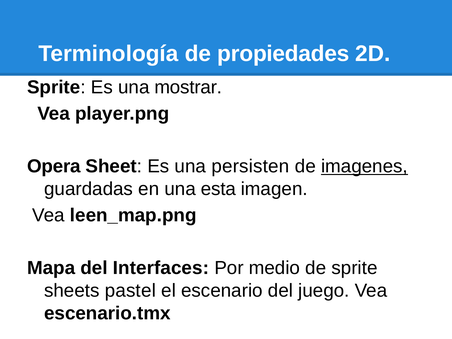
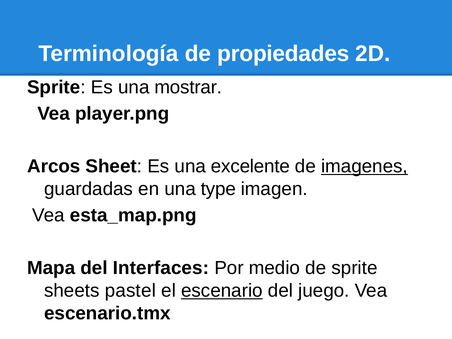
Opera: Opera -> Arcos (54, 166)
persisten: persisten -> excelente (251, 166)
esta: esta -> type (218, 189)
leen_map.png: leen_map.png -> esta_map.png (133, 215)
escenario underline: none -> present (222, 291)
